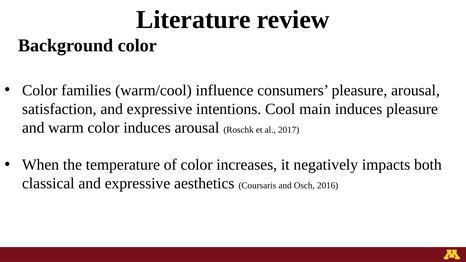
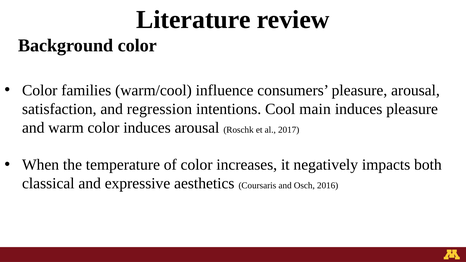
satisfaction and expressive: expressive -> regression (159, 109)
